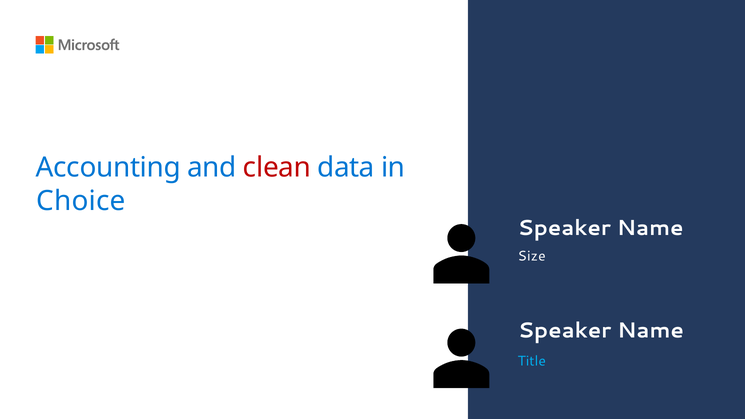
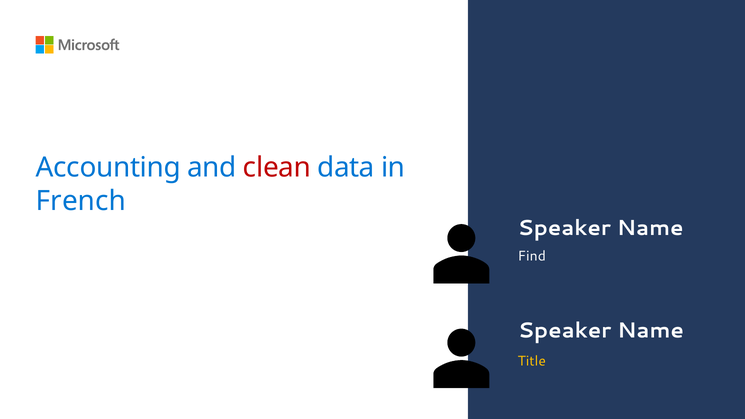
Choice: Choice -> French (81, 201)
Size: Size -> Find (532, 256)
Title colour: light blue -> yellow (532, 361)
